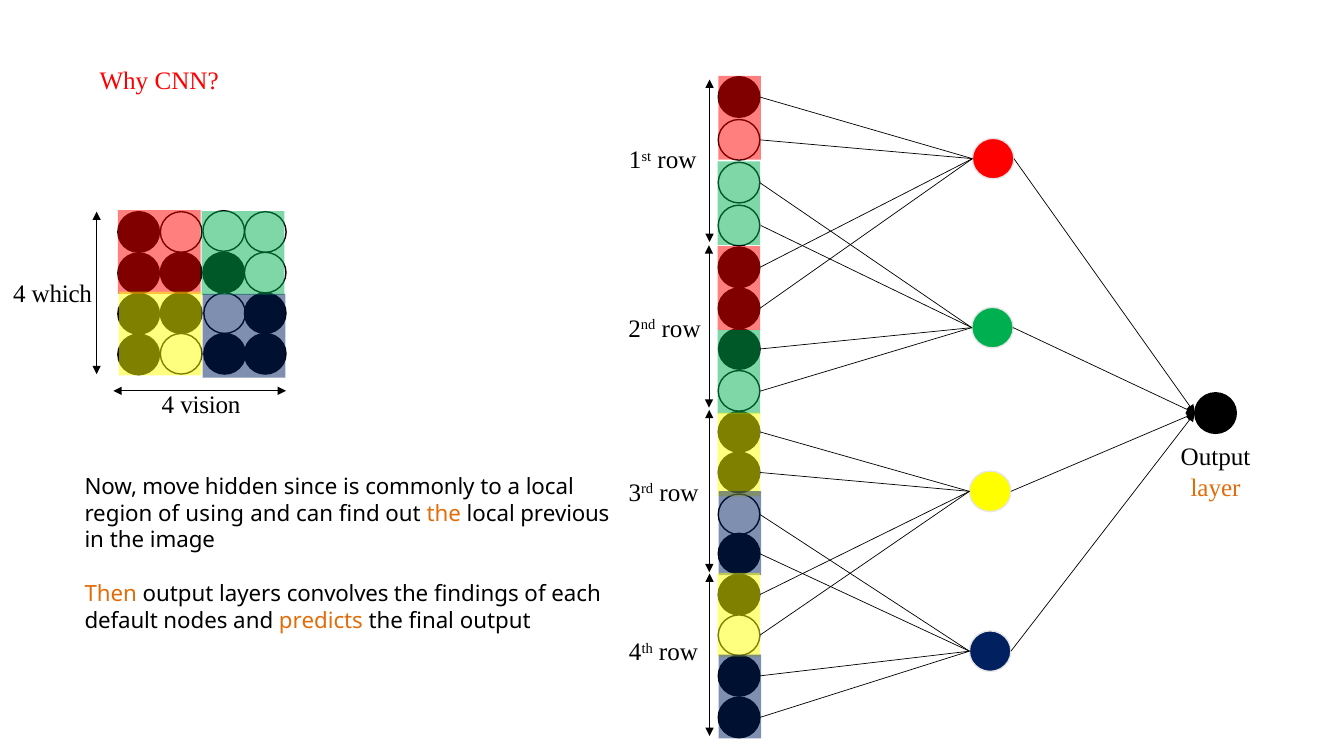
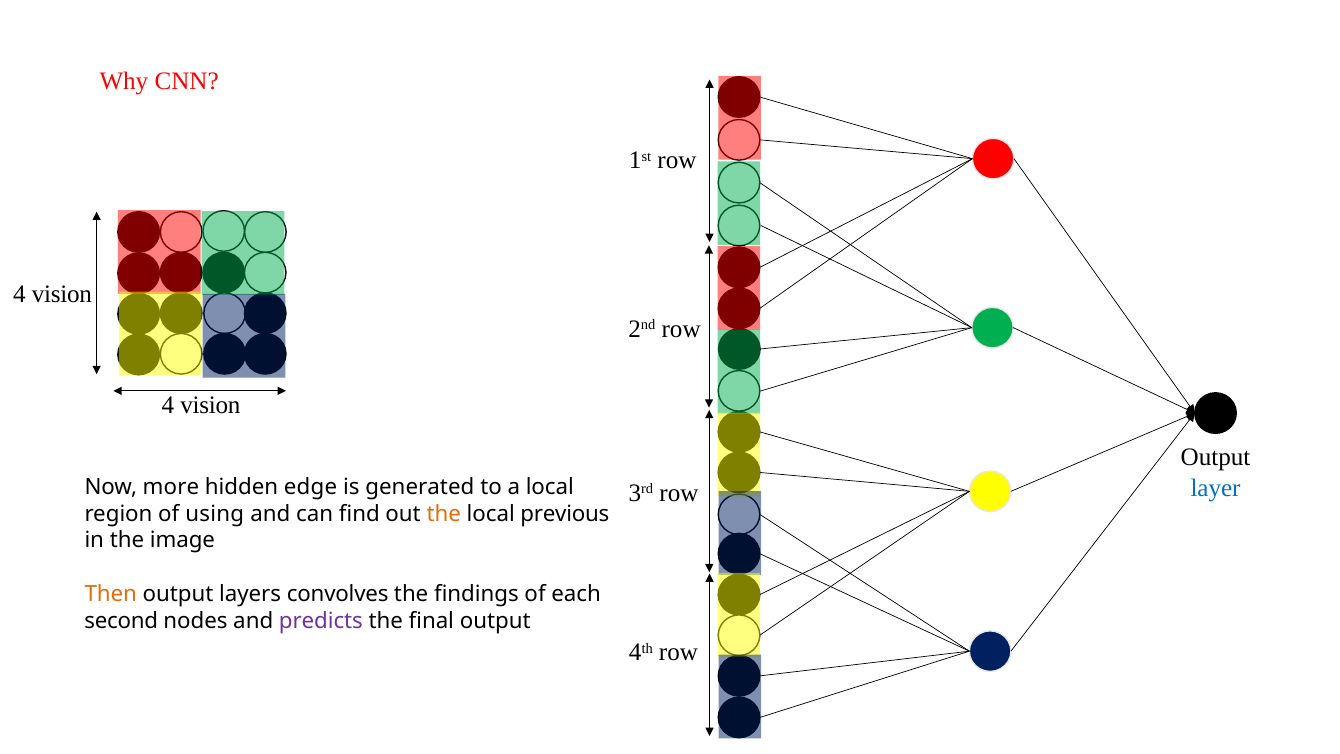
which: which -> vision (62, 294)
layer colour: orange -> blue (1216, 488)
move: move -> more (171, 487)
since: since -> edge (311, 487)
commonly: commonly -> generated (420, 487)
default: default -> second (121, 621)
predicts colour: orange -> purple (321, 621)
